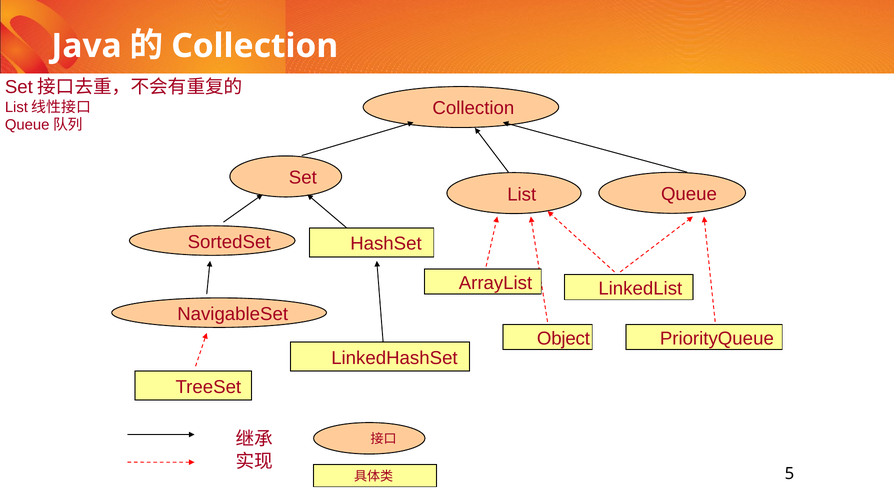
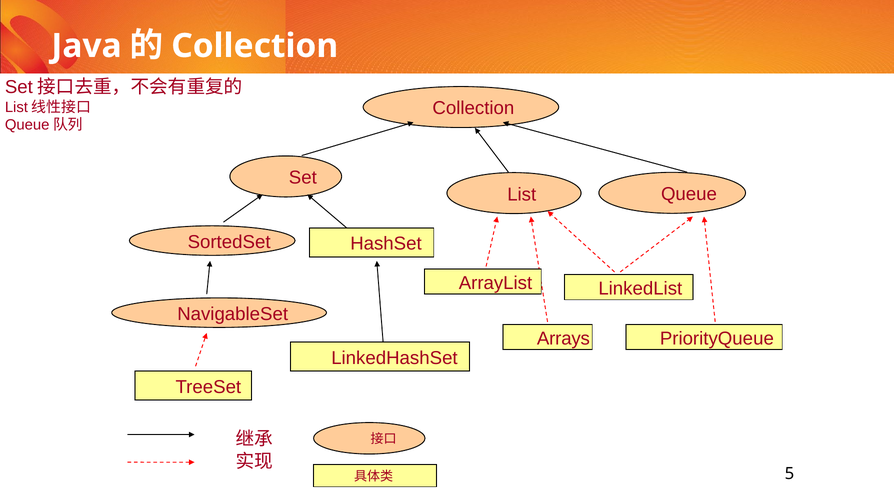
Object: Object -> Arrays (563, 338)
